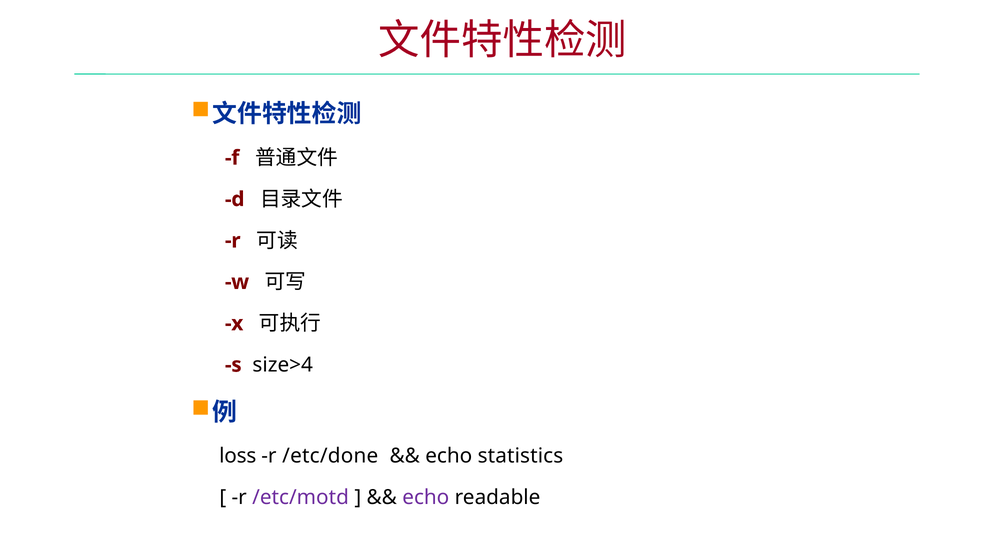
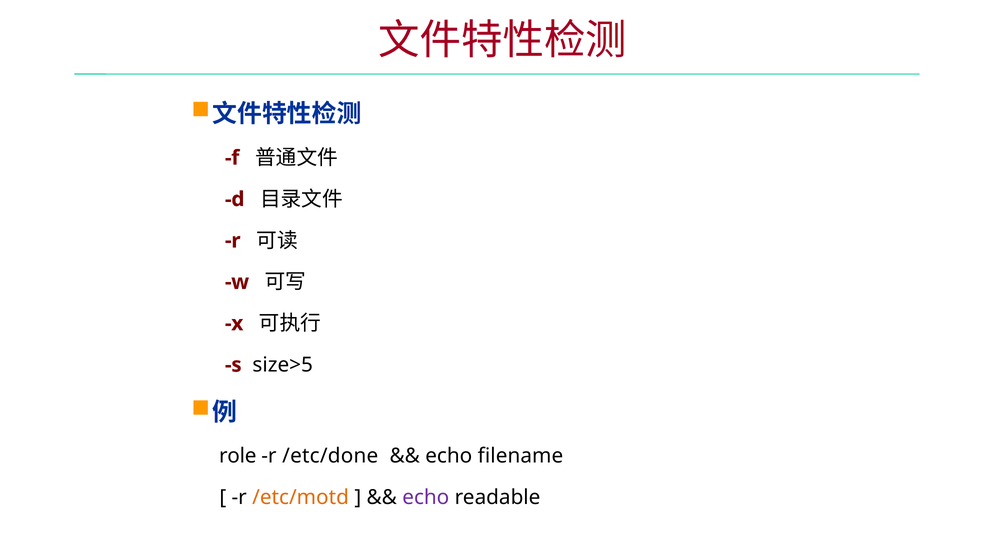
size>4: size>4 -> size>5 (283, 365)
loss: loss -> role (238, 456)
statistics: statistics -> filename (520, 456)
/etc/motd colour: purple -> orange (301, 497)
